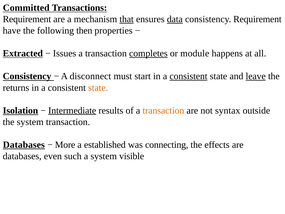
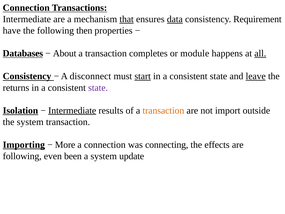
Committed: Committed -> Connection (26, 8)
Requirement: Requirement -> Intermediate (27, 19)
Extracted: Extracted -> Databases (23, 53)
Issues: Issues -> About (65, 53)
completes underline: present -> none (148, 53)
all underline: none -> present (260, 53)
start underline: none -> present (143, 76)
consistent underline: present -> none (188, 76)
state colour: orange -> purple (98, 88)
syntax: syntax -> import (228, 110)
Databases: Databases -> Importing (24, 145)
a established: established -> connection (105, 145)
databases: databases -> following (22, 156)
such: such -> been (73, 156)
visible: visible -> update (132, 156)
